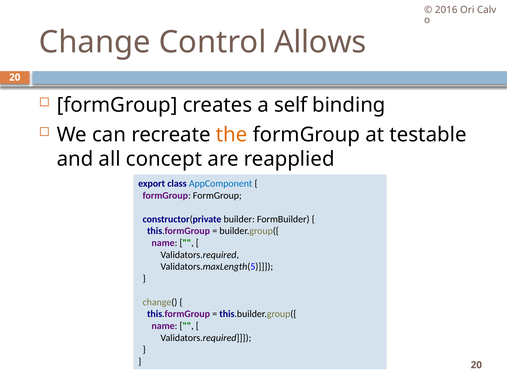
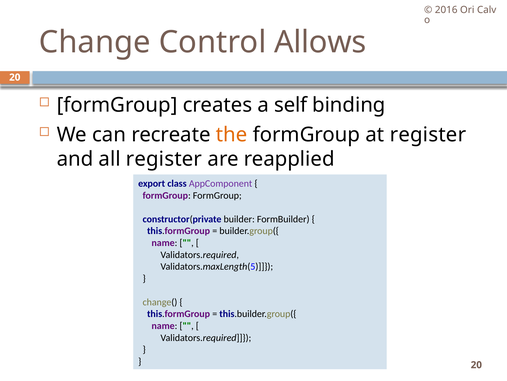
at testable: testable -> register (428, 134)
all concept: concept -> register (164, 159)
AppComponent colour: blue -> purple (221, 183)
